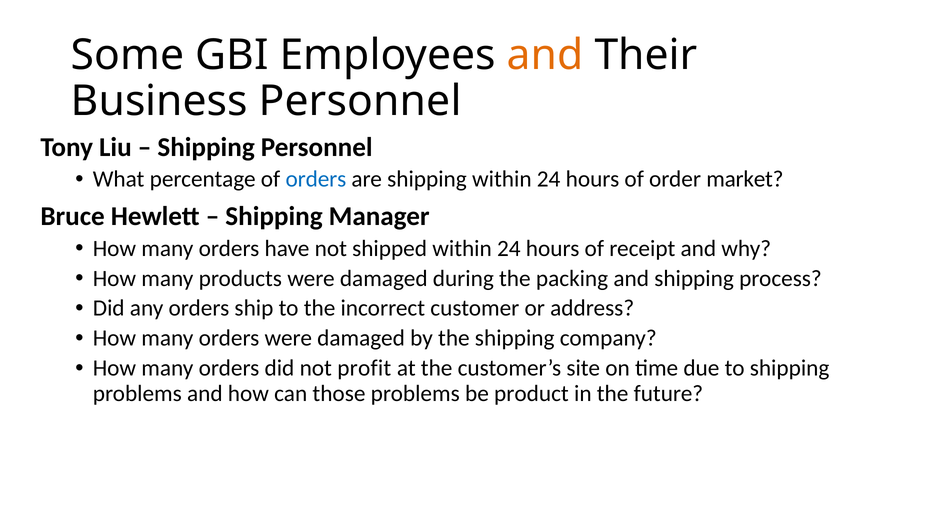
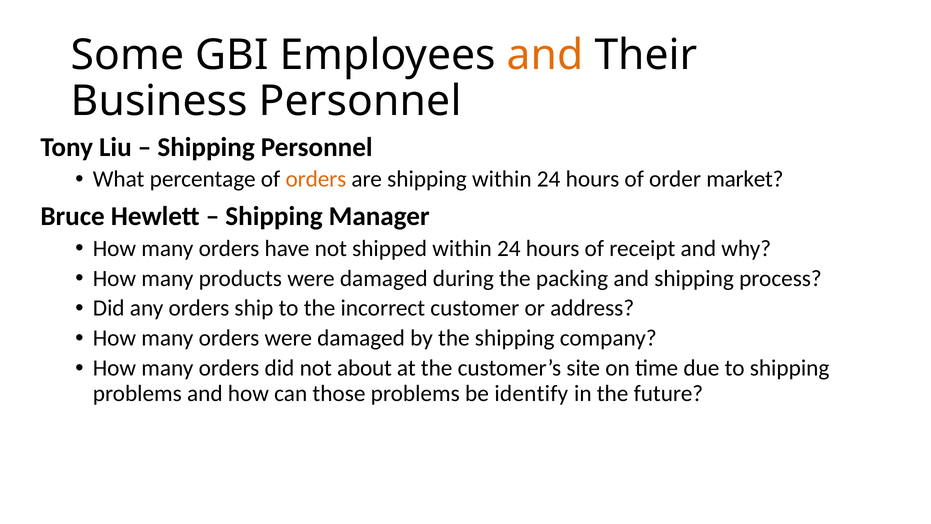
orders colour: blue -> orange (316, 179)
profit: profit -> about (364, 368)
product: product -> identify (531, 393)
